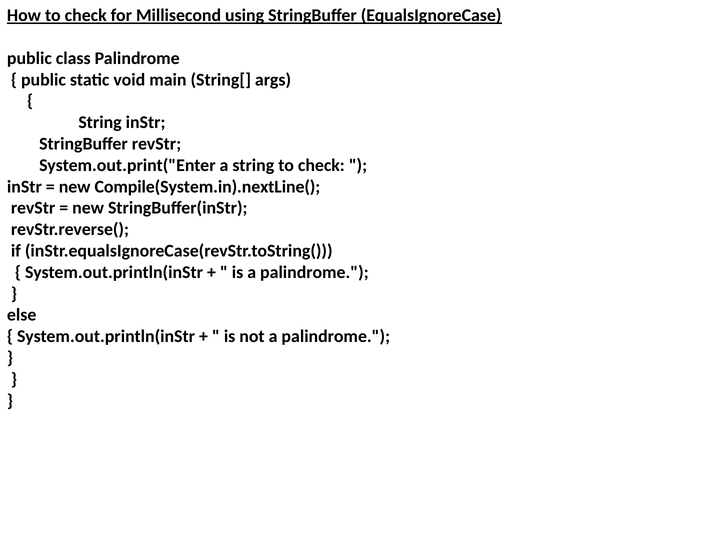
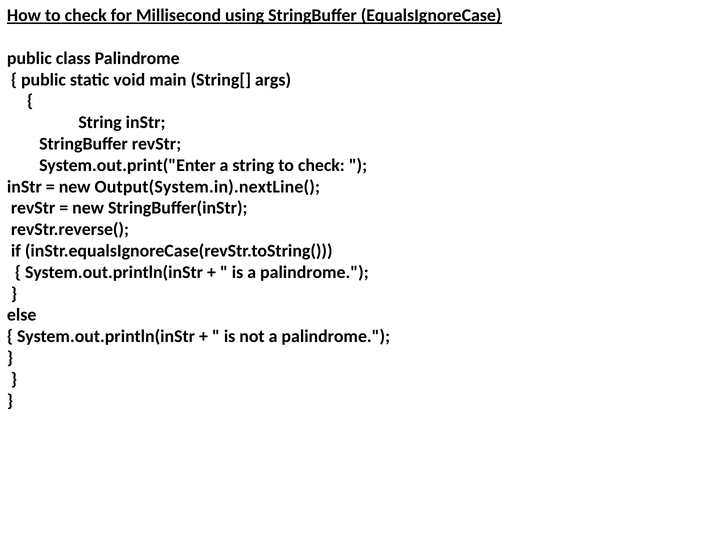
Compile(System.in).nextLine(: Compile(System.in).nextLine( -> Output(System.in).nextLine( (207, 187)
